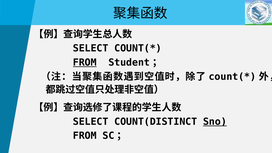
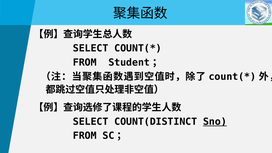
FROM underline: present -> none (85, 62)
